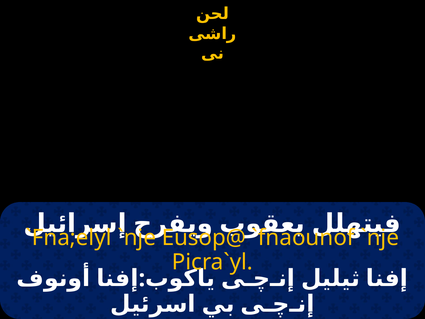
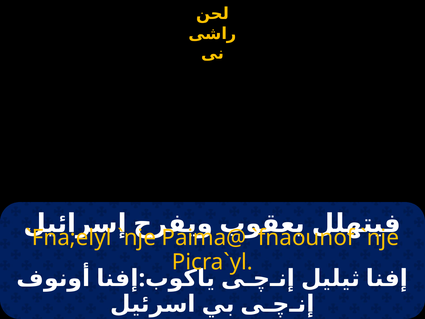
Eusop@: Eusop@ -> Paima@ (204, 238)
